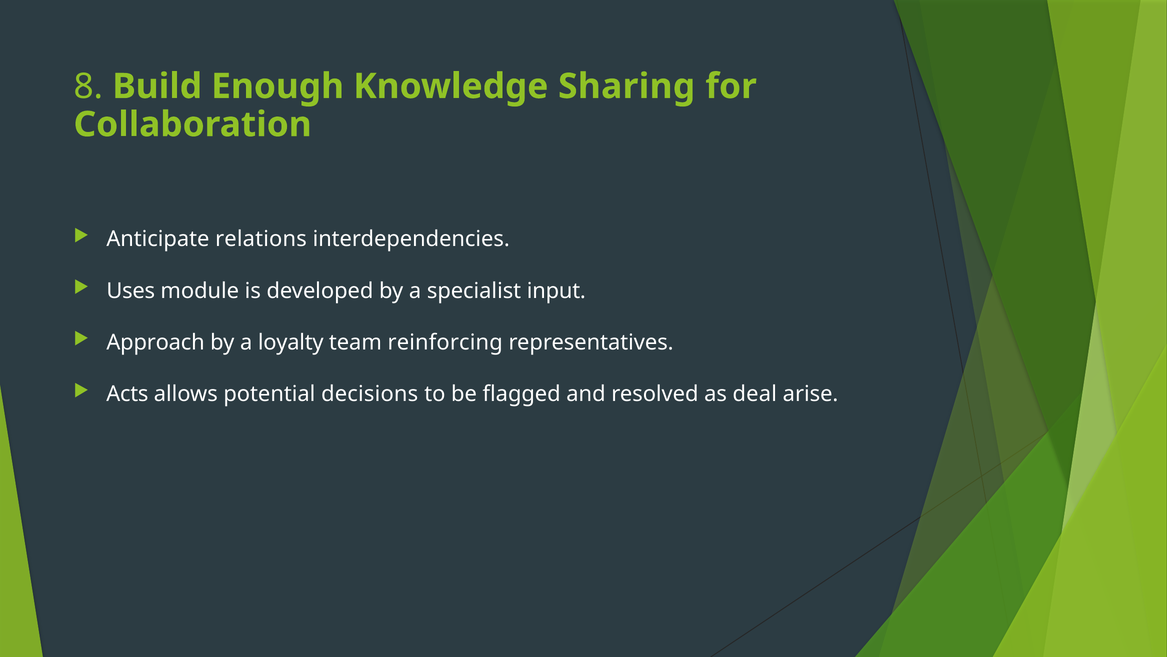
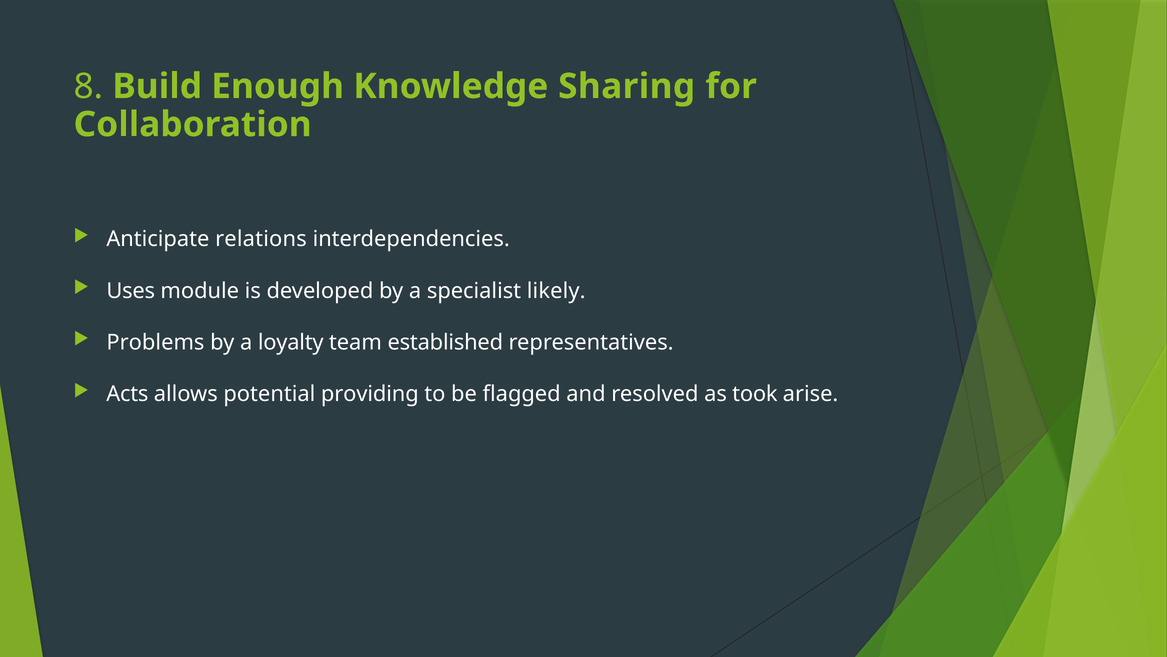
input: input -> likely (556, 291)
Approach: Approach -> Problems (155, 342)
reinforcing: reinforcing -> established (445, 342)
decisions: decisions -> providing (370, 394)
deal: deal -> took (755, 394)
